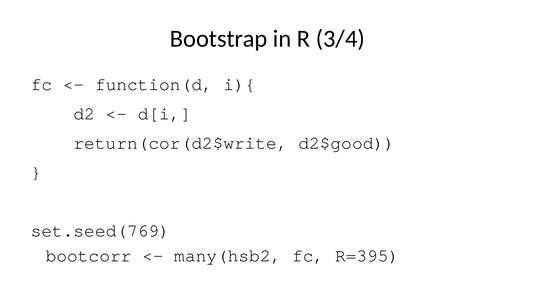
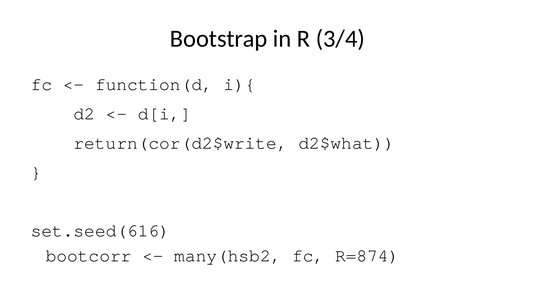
d2$good: d2$good -> d2$what (347, 143)
set.seed(769: set.seed(769 -> set.seed(616 (100, 231)
R=395: R=395 -> R=874 (367, 256)
